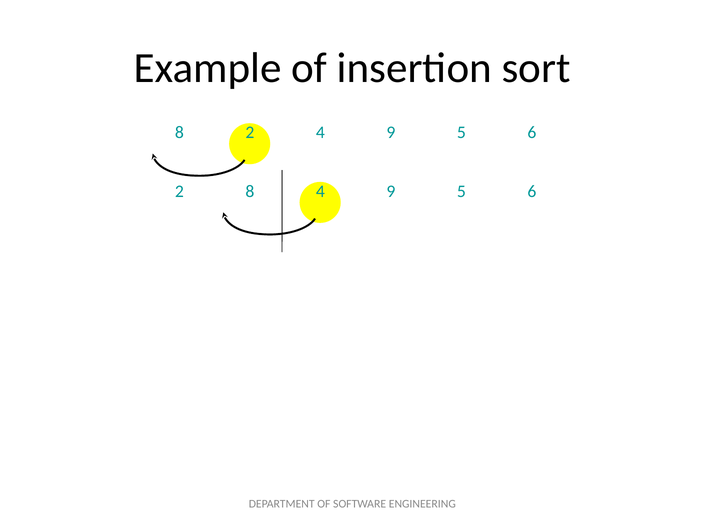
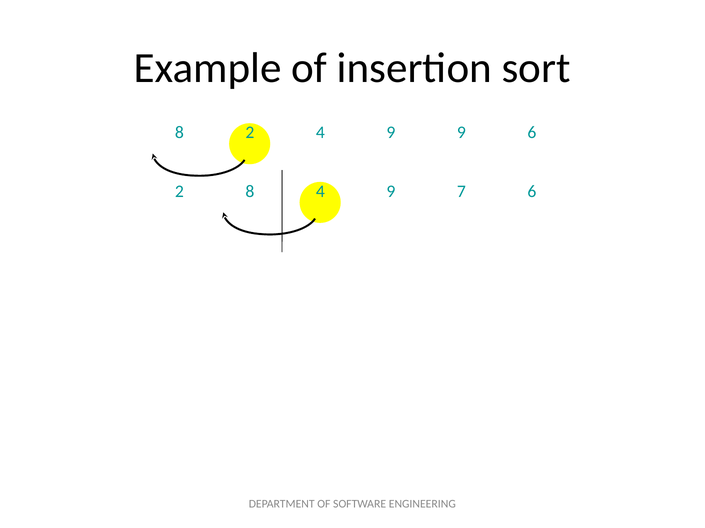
2 4 9 5: 5 -> 9 (461, 133)
8 4 9 5: 5 -> 7 (461, 192)
